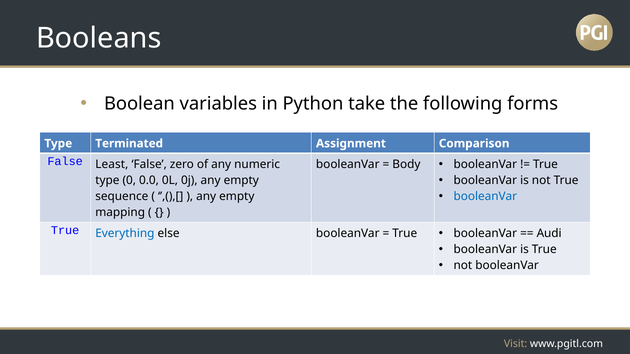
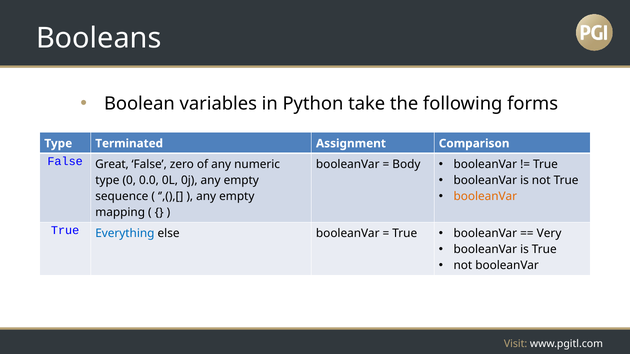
Least: Least -> Great (112, 164)
booleanVar colour: blue -> orange (485, 197)
Audi: Audi -> Very (549, 233)
